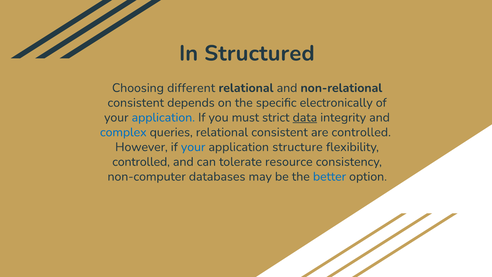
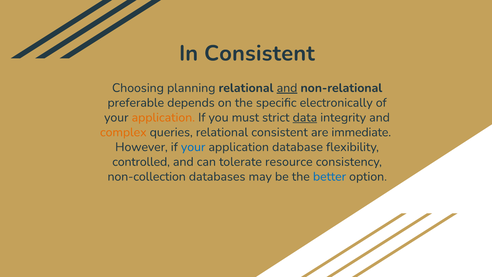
In Structured: Structured -> Consistent (259, 53)
different: different -> planning (191, 88)
and underline: none -> present (287, 88)
consistent: consistent -> preferable (136, 103)
application colour: blue -> orange (163, 117)
complex colour: blue -> orange (123, 132)
are controlled: controlled -> immediate (361, 132)
structure: structure -> database (298, 147)
non-computer: non-computer -> non-collection (147, 176)
